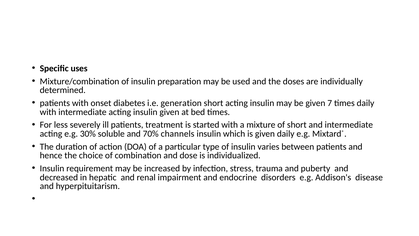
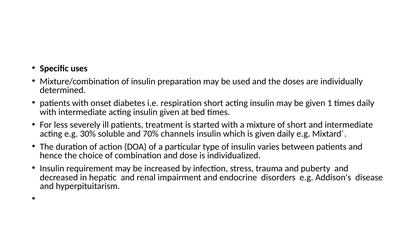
generation: generation -> respiration (181, 103)
7: 7 -> 1 (330, 103)
